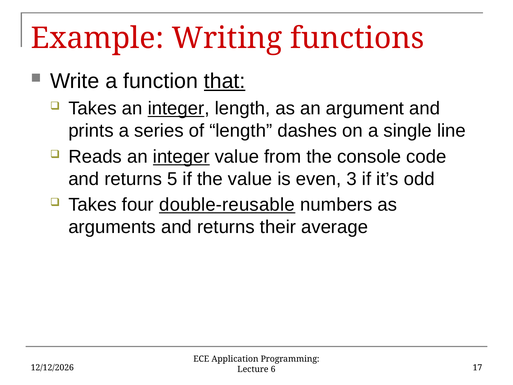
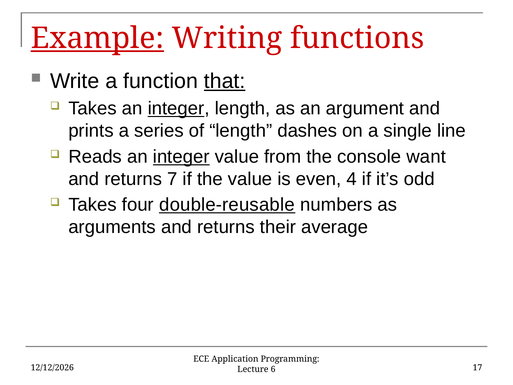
Example underline: none -> present (97, 38)
code: code -> want (426, 157)
5: 5 -> 7 (172, 179)
3: 3 -> 4 (352, 179)
